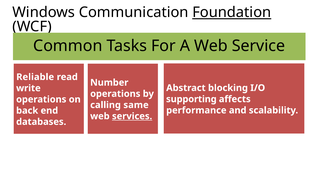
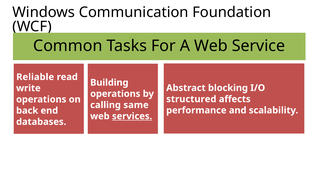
Foundation underline: present -> none (232, 12)
Number: Number -> Building (109, 83)
supporting: supporting -> structured (191, 99)
